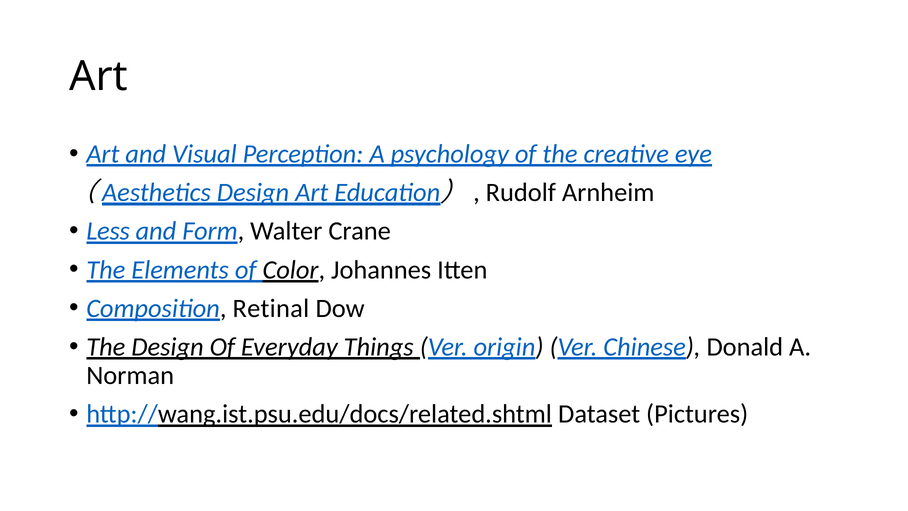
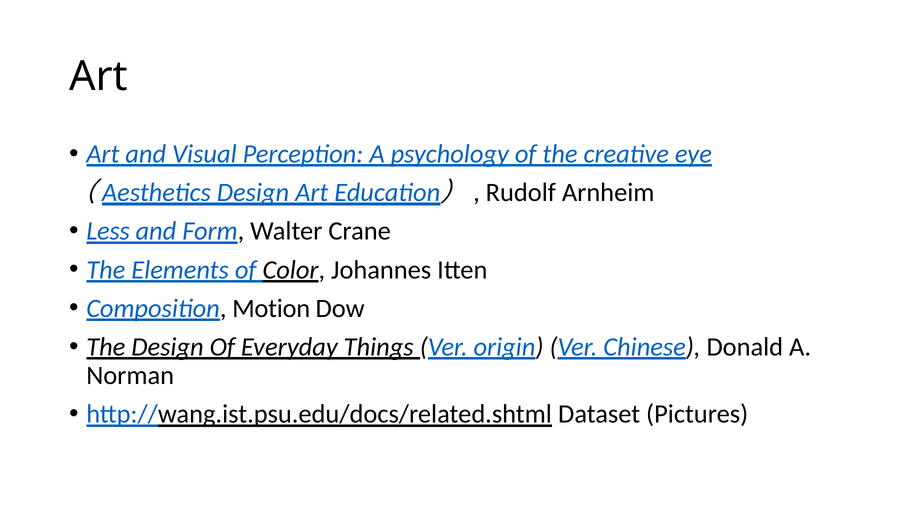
Retinal: Retinal -> Motion (271, 308)
